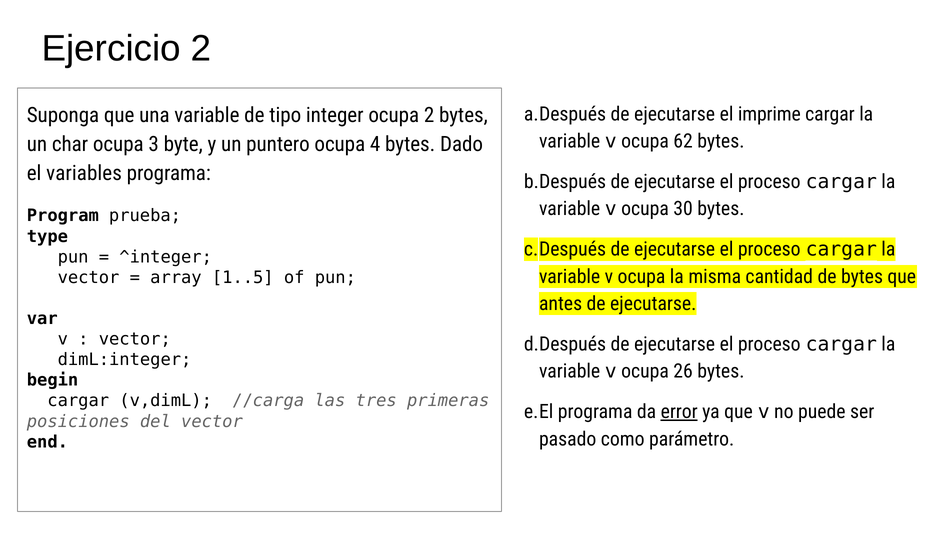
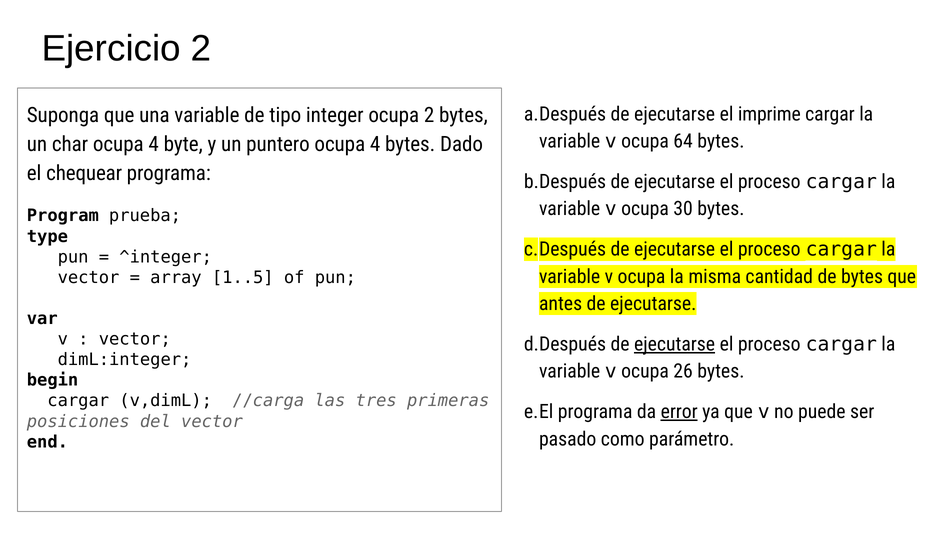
62: 62 -> 64 (683, 141)
char ocupa 3: 3 -> 4 (154, 144)
variables: variables -> chequear (84, 173)
ejecutarse underline: none -> present (675, 344)
